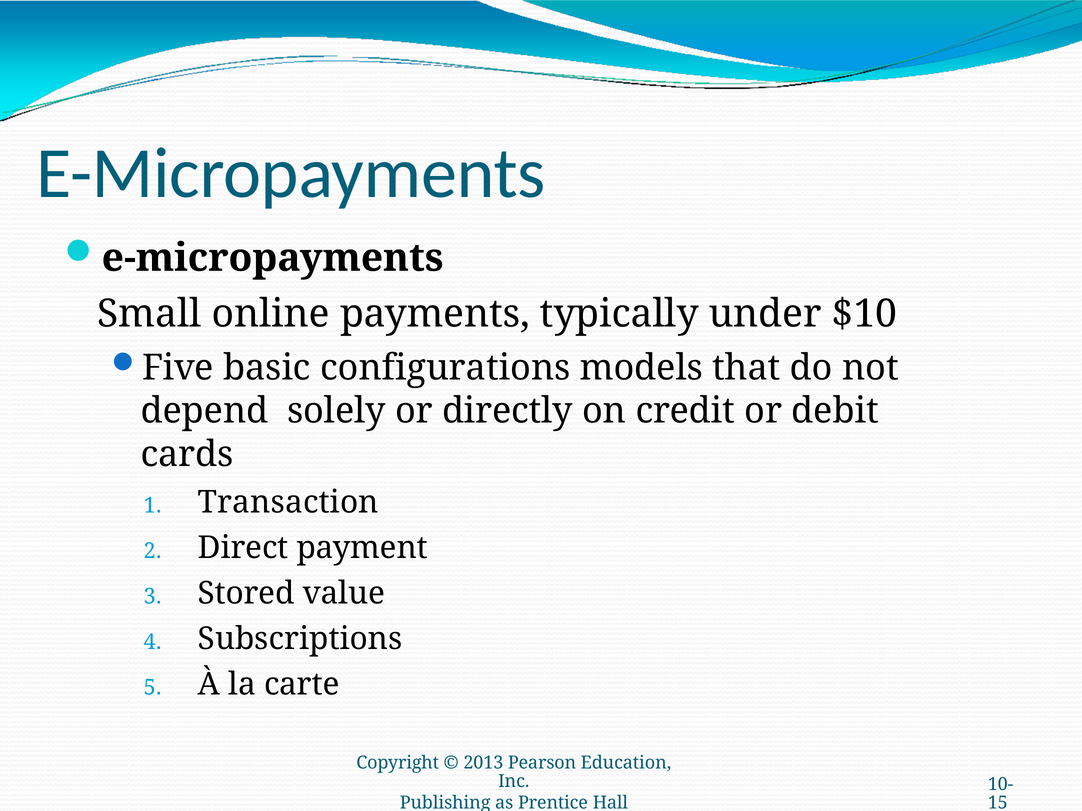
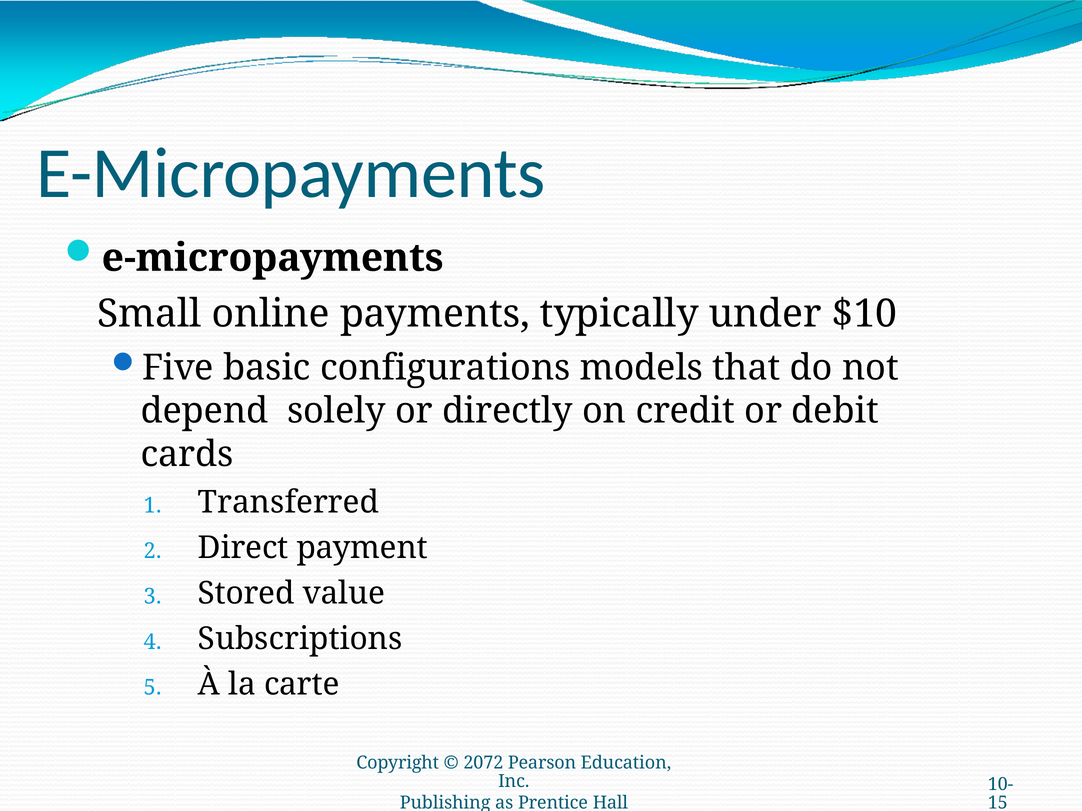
Transaction: Transaction -> Transferred (288, 503)
2013: 2013 -> 2072 (483, 763)
